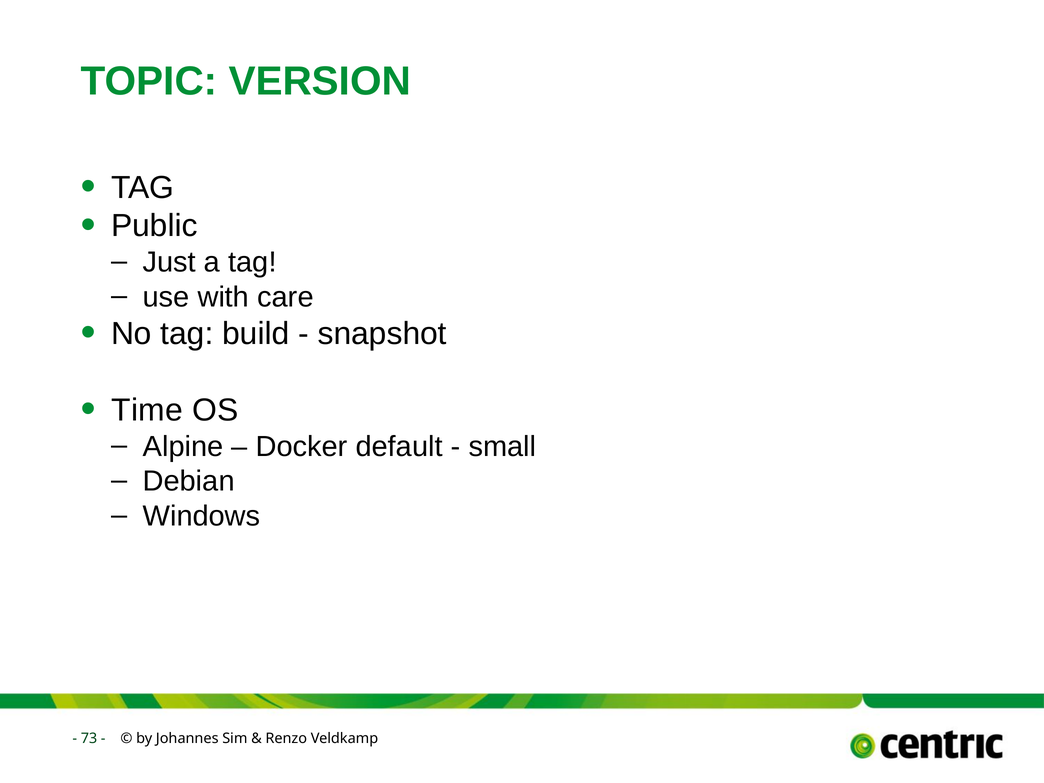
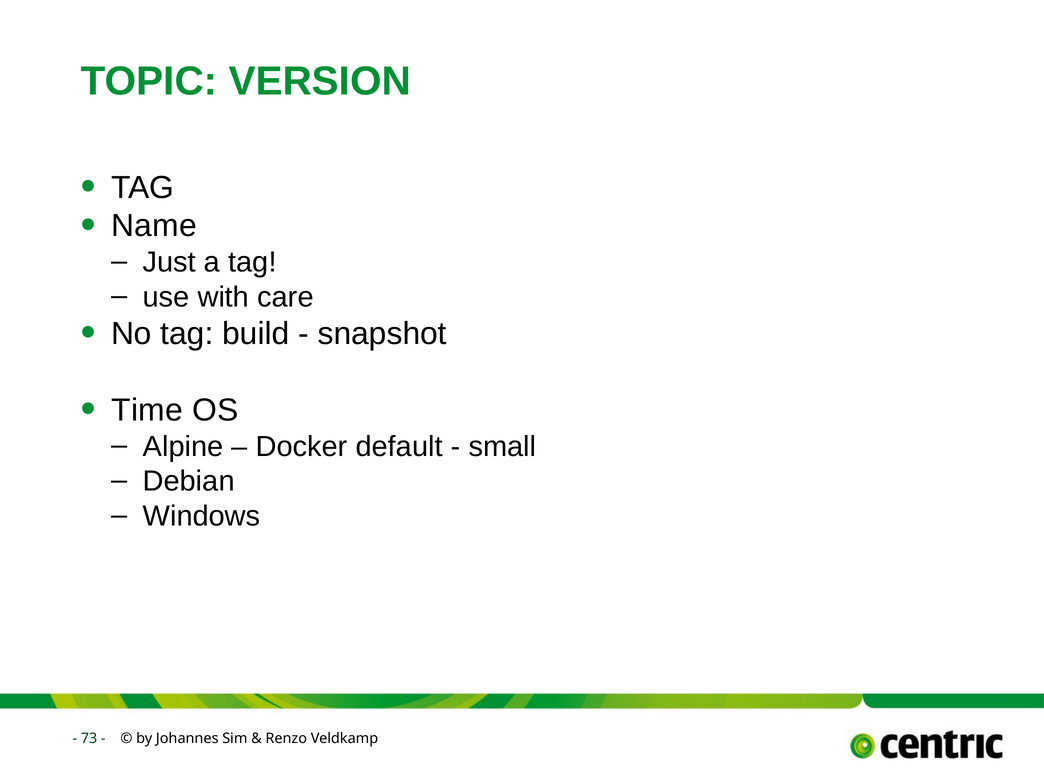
Public: Public -> Name (154, 226)
